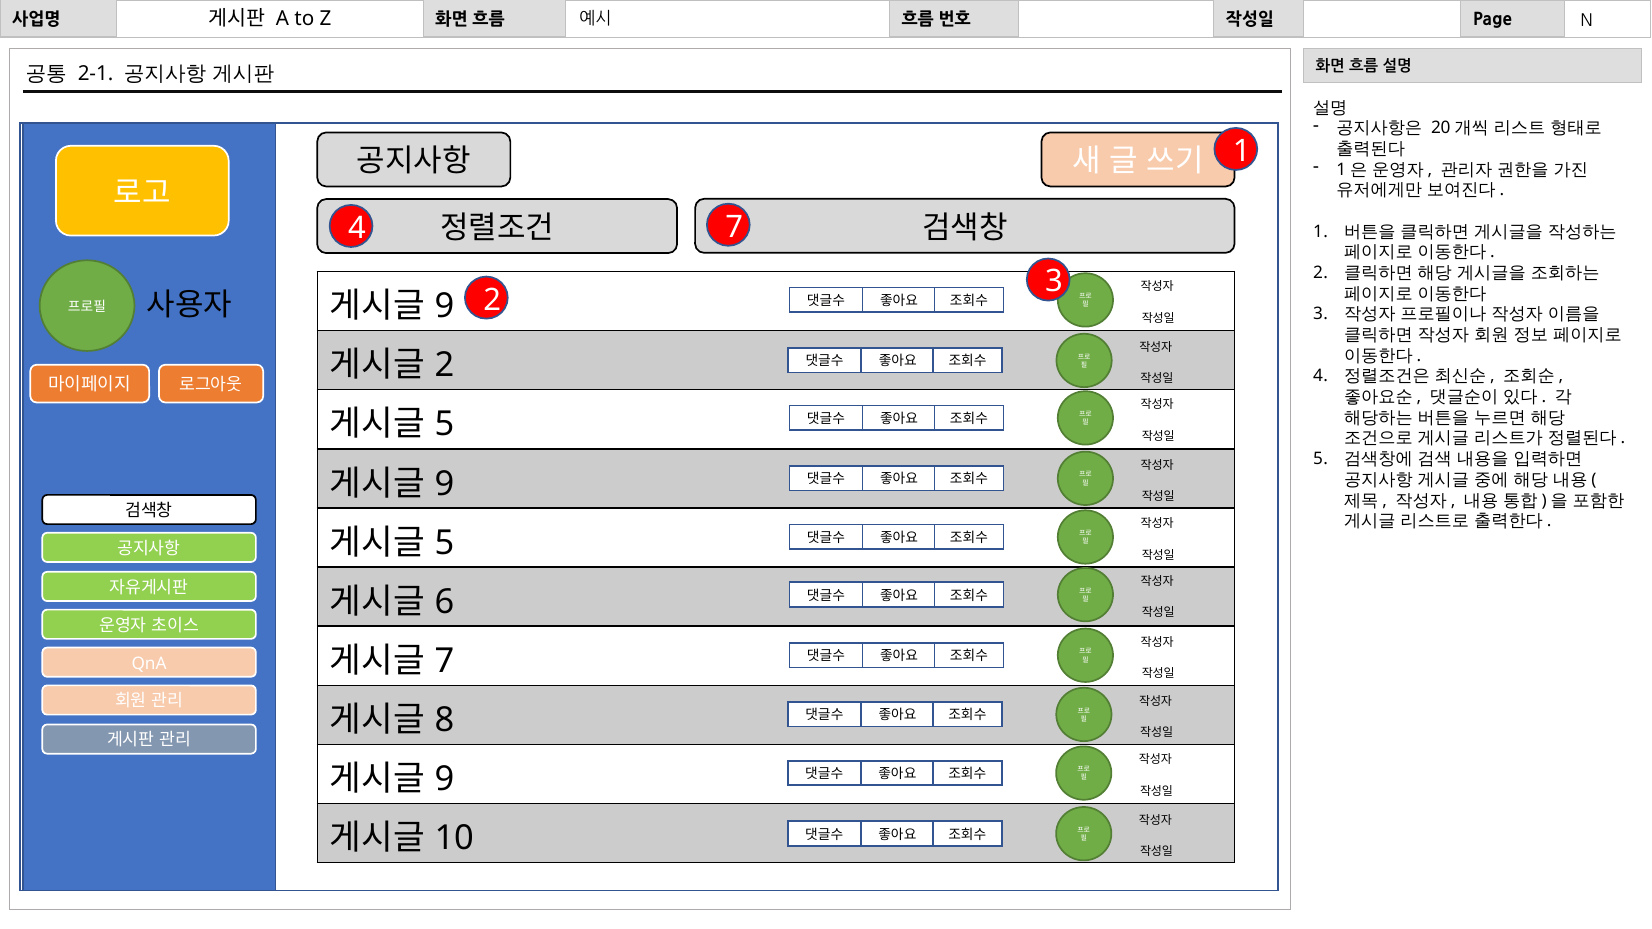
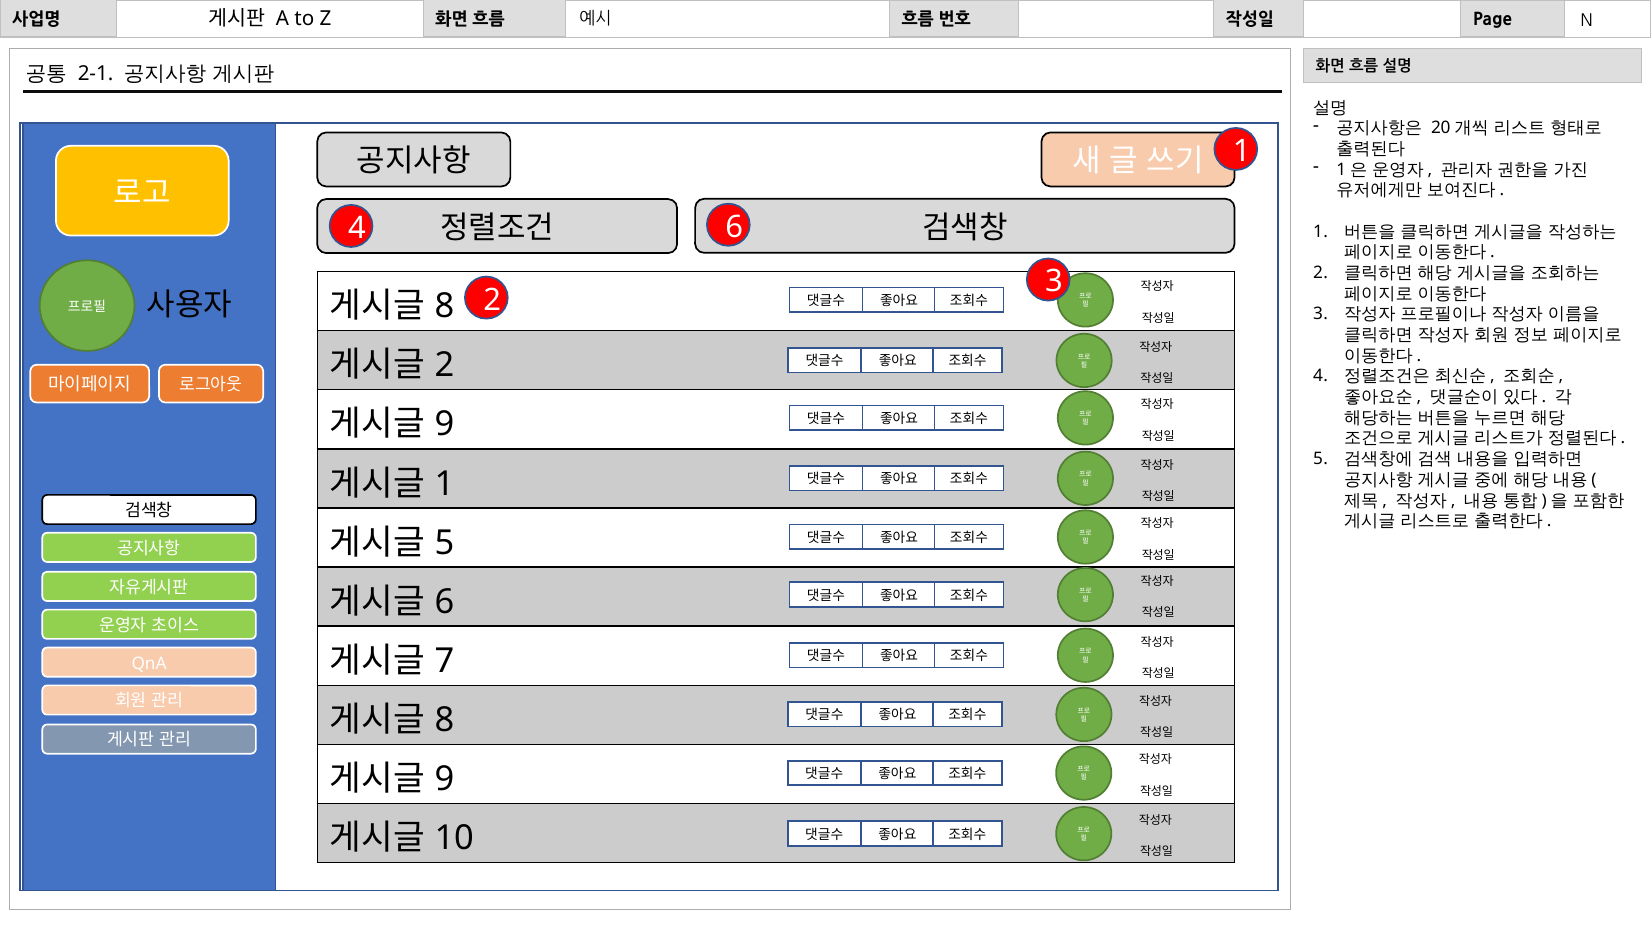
4 7: 7 -> 6 (734, 227)
9: 9 -> 8 (444, 306)
5: 5 -> 9 (444, 425)
9: 9 -> 1 (444, 484)
